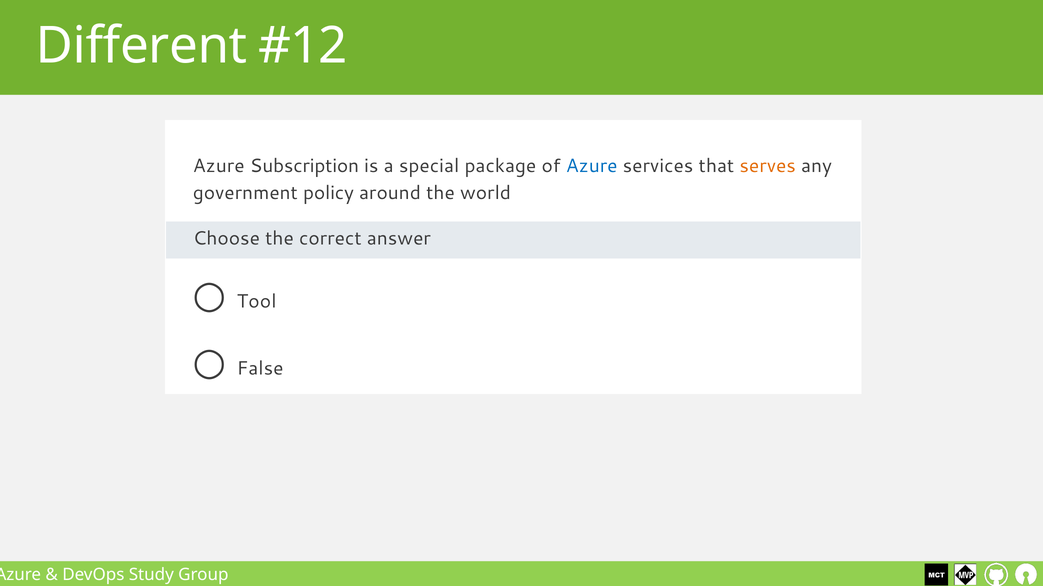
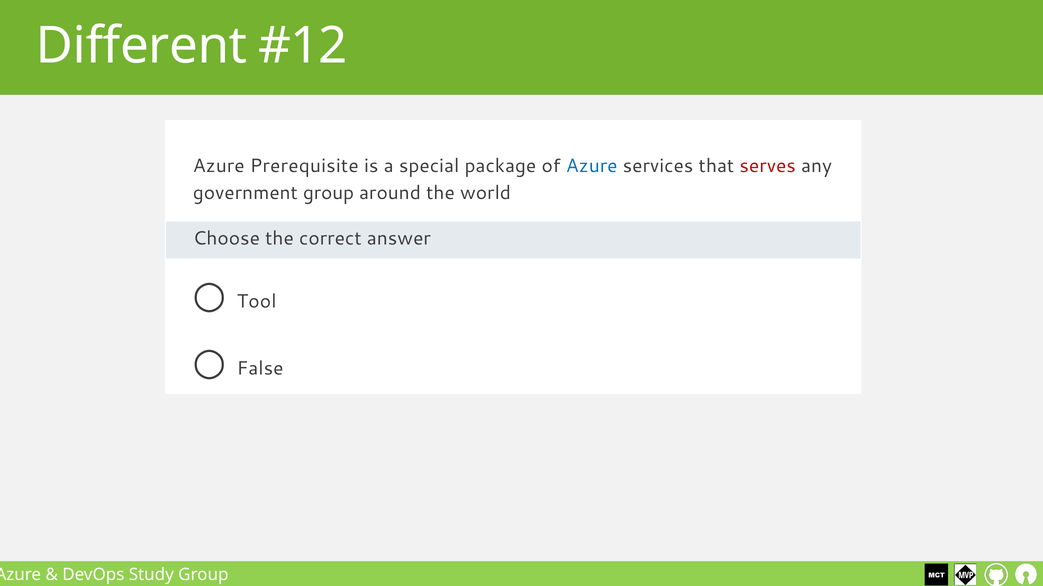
Subscription: Subscription -> Prerequisite (304, 166)
serves colour: orange -> red (768, 166)
government policy: policy -> group (329, 193)
